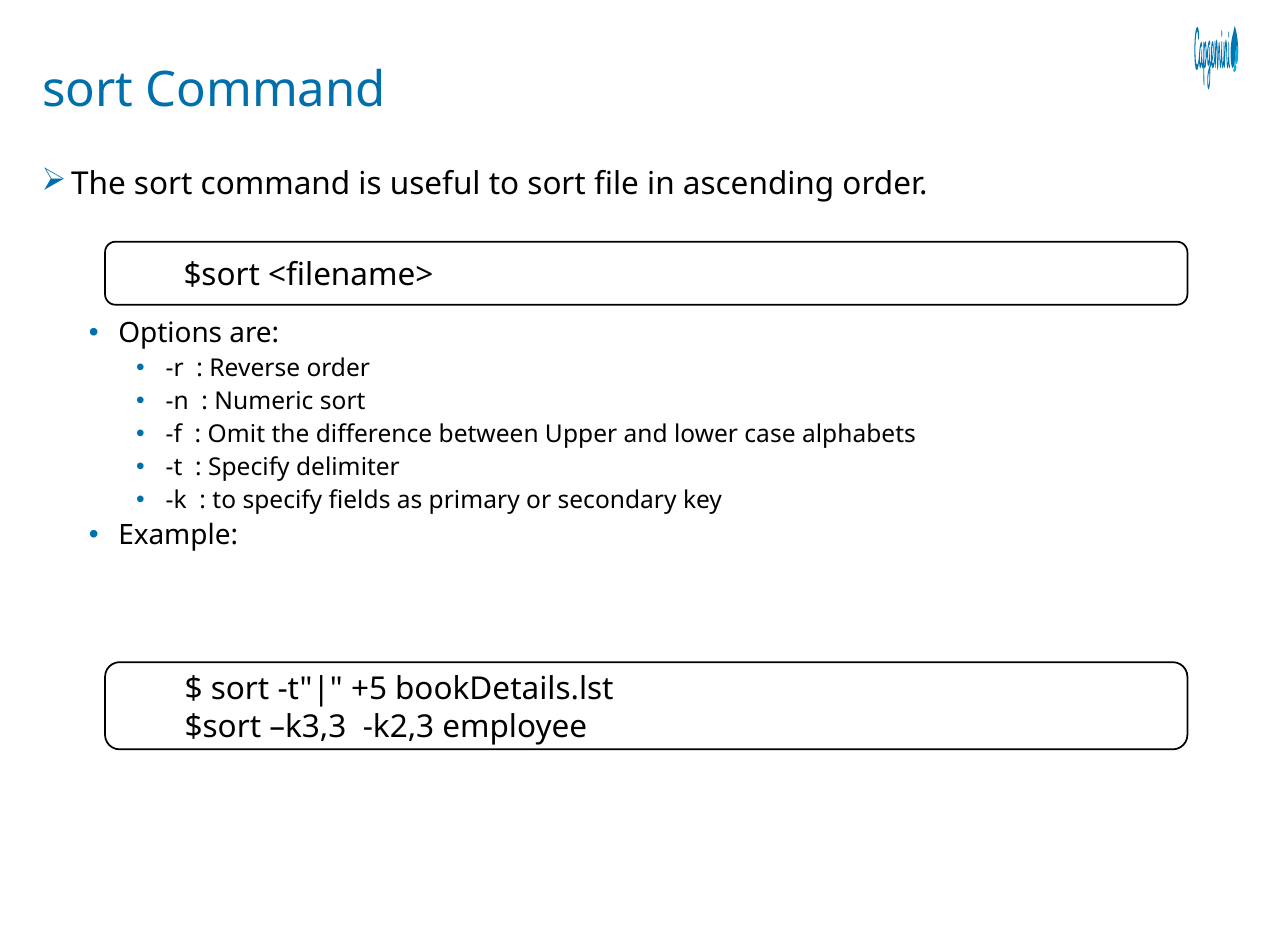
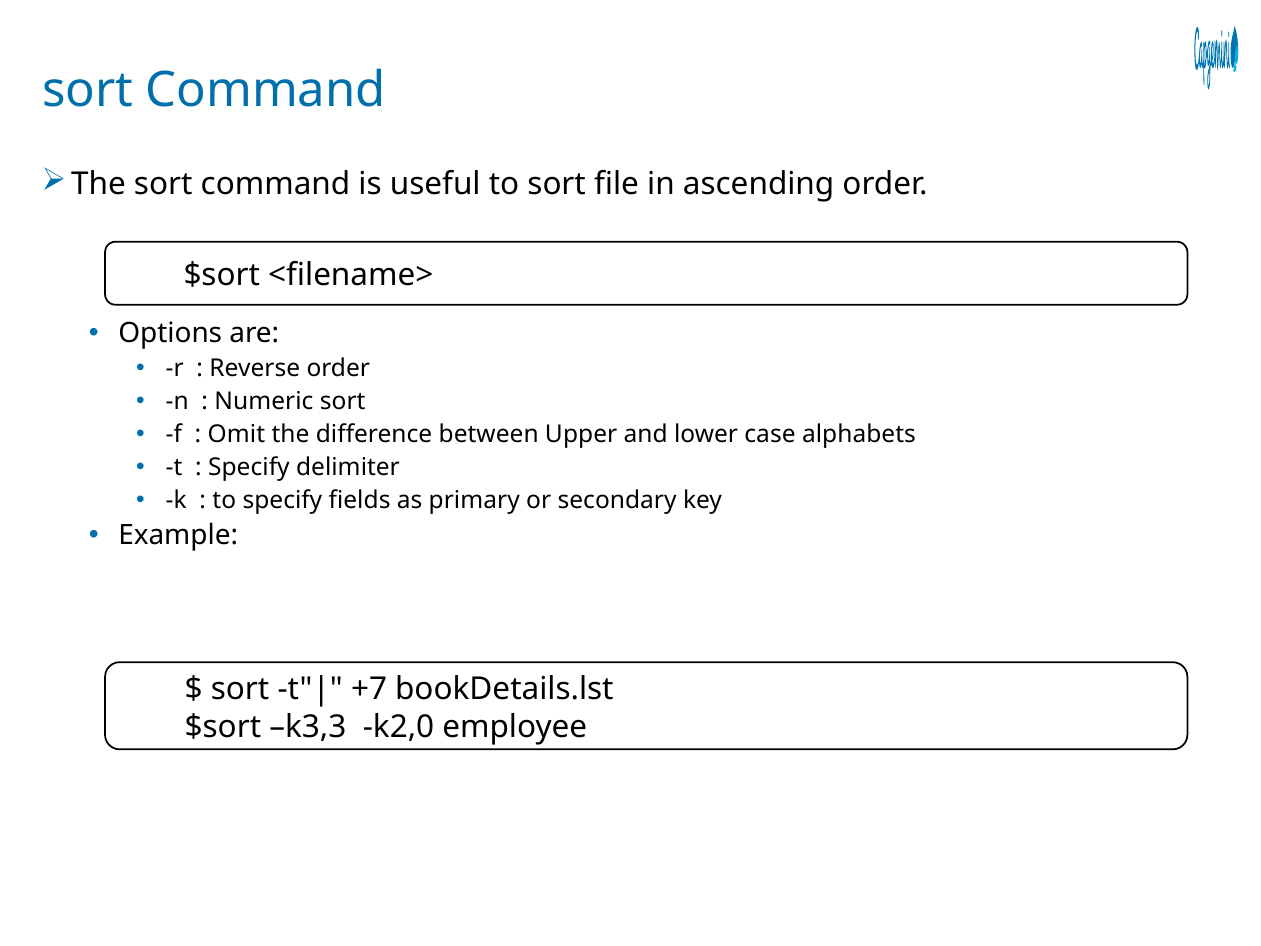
+5: +5 -> +7 (369, 689)
k2,3: k2,3 -> k2,0 (399, 727)
